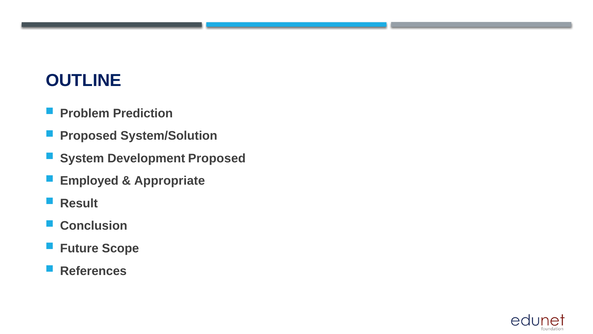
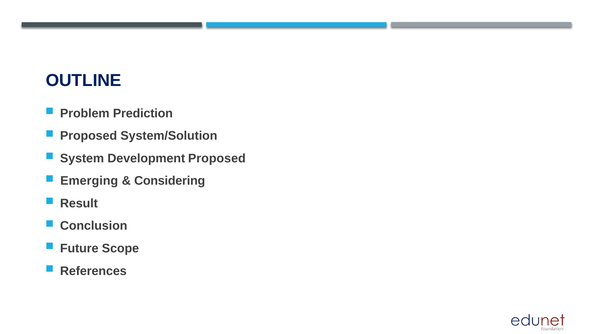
Employed: Employed -> Emerging (89, 181)
Appropriate: Appropriate -> Considering (170, 181)
